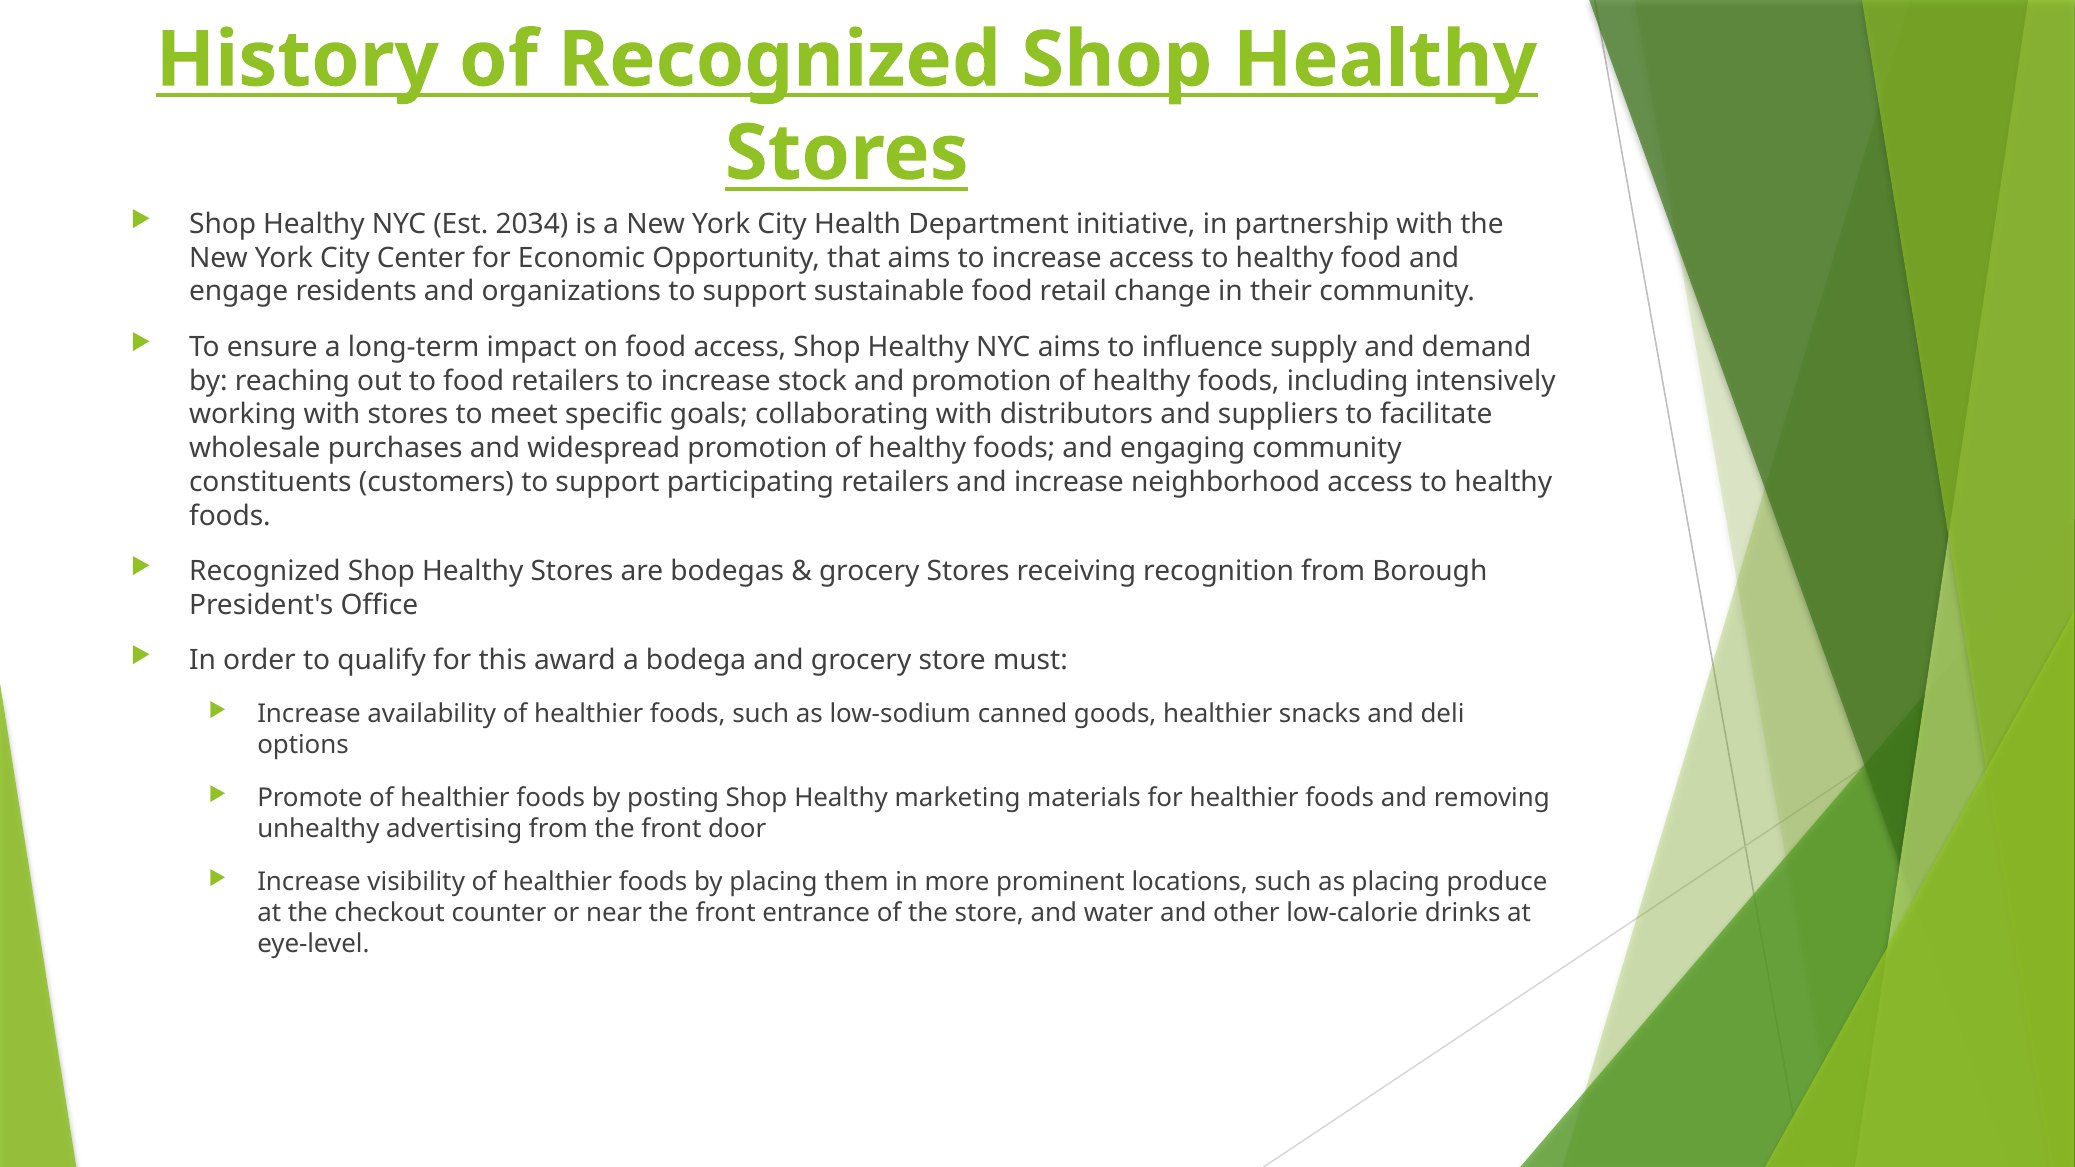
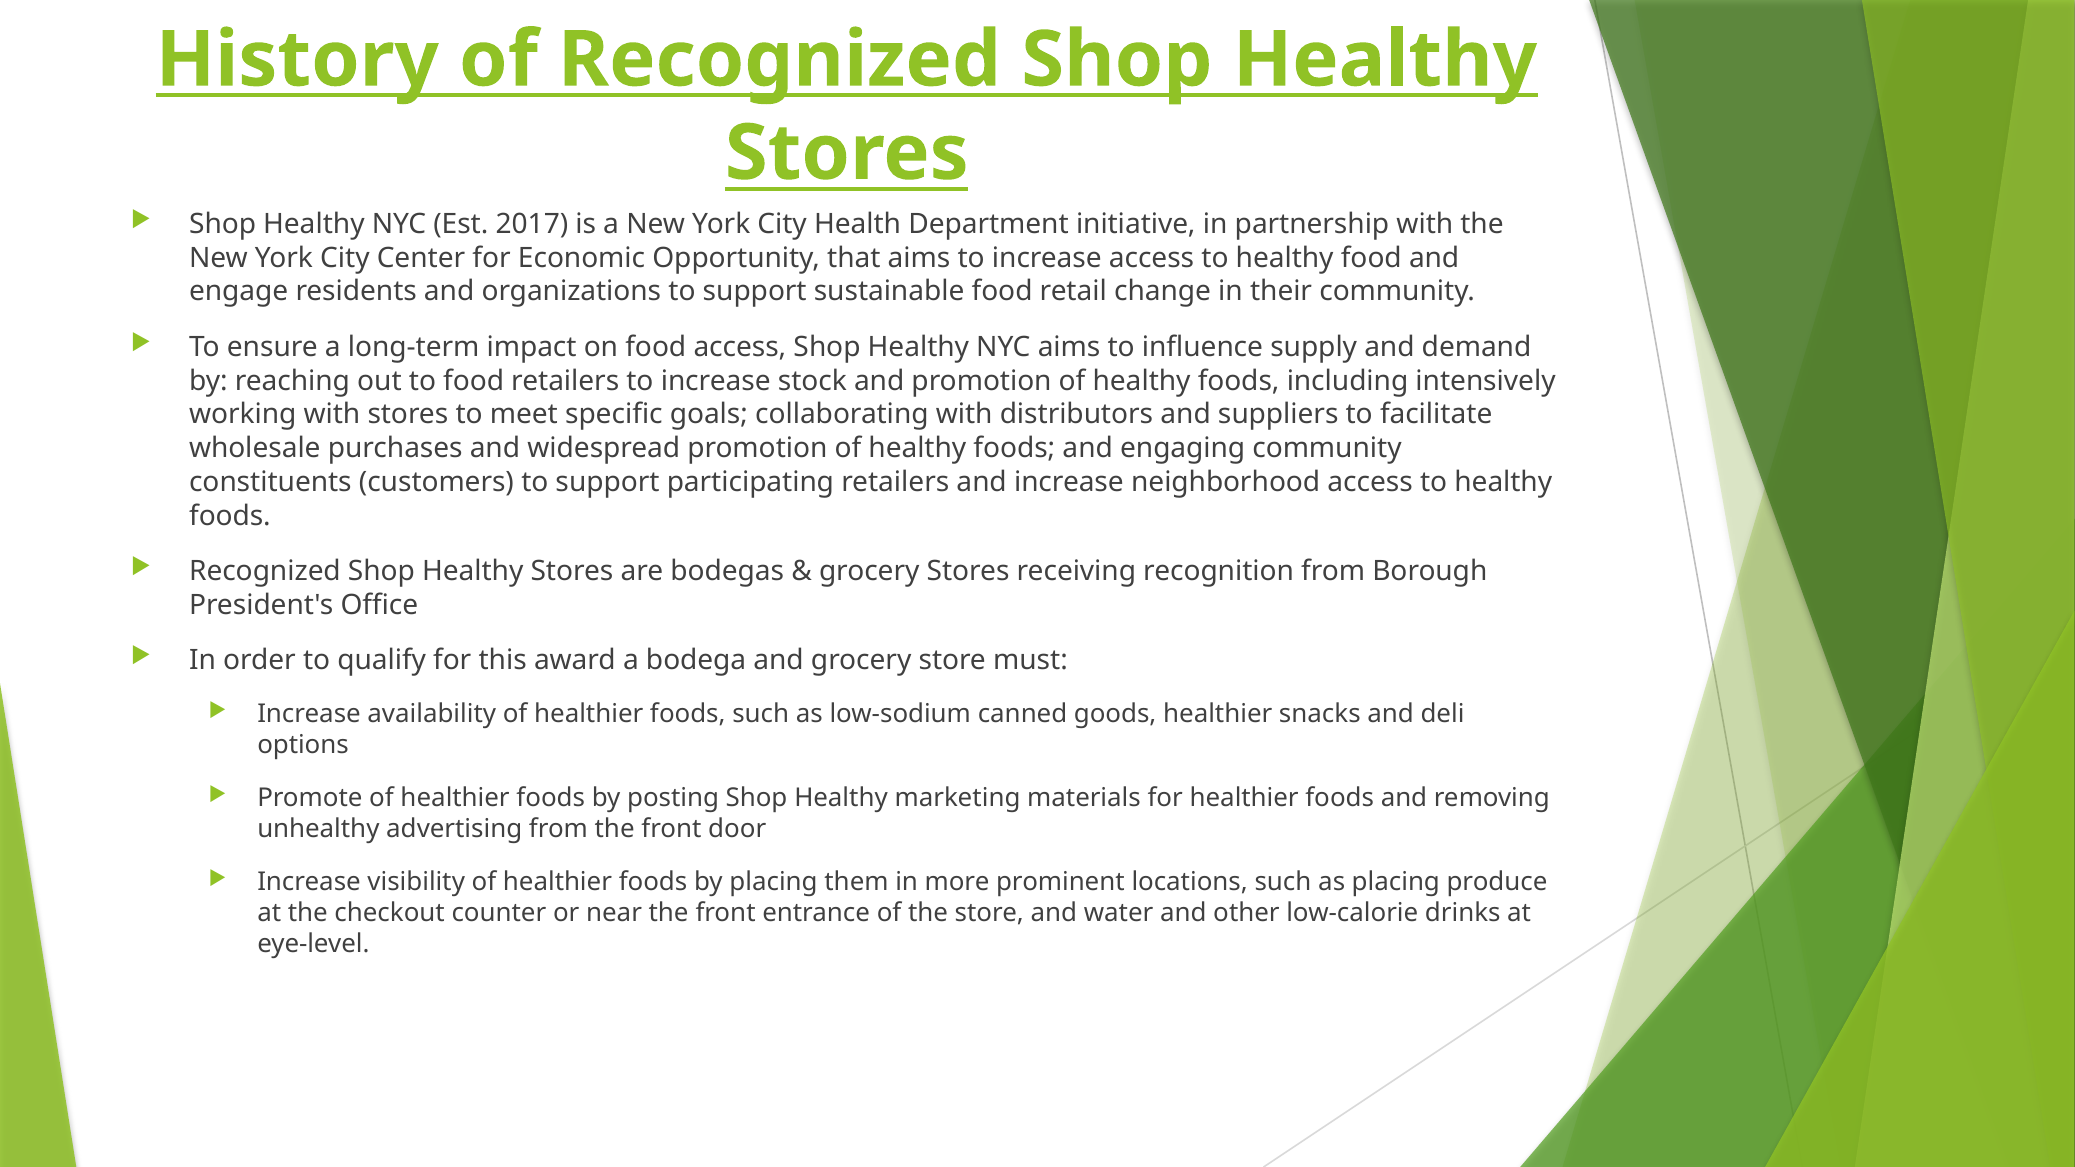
2034: 2034 -> 2017 (532, 224)
